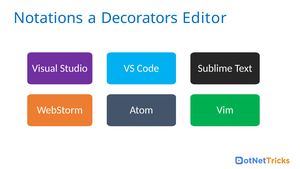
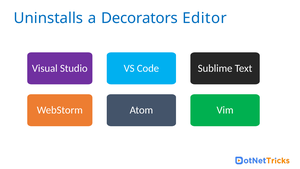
Notations: Notations -> Uninstalls (48, 18)
